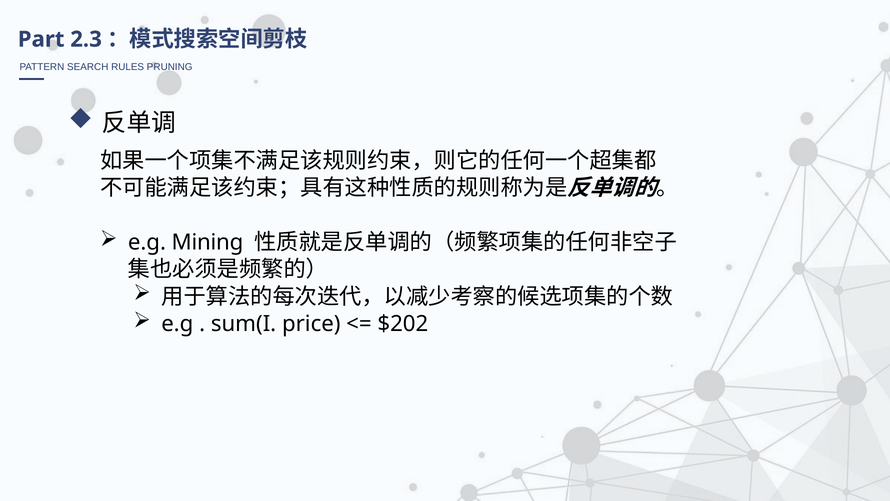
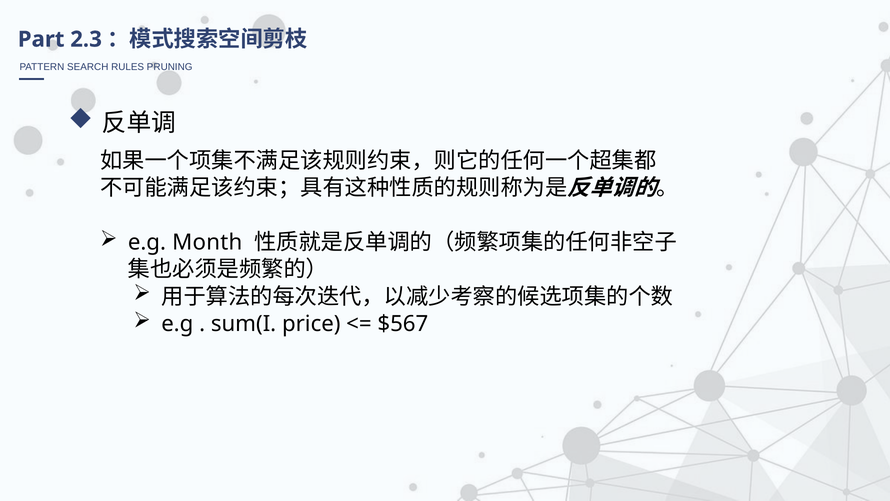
Mining: Mining -> Month (207, 242)
$202: $202 -> $567 (403, 324)
